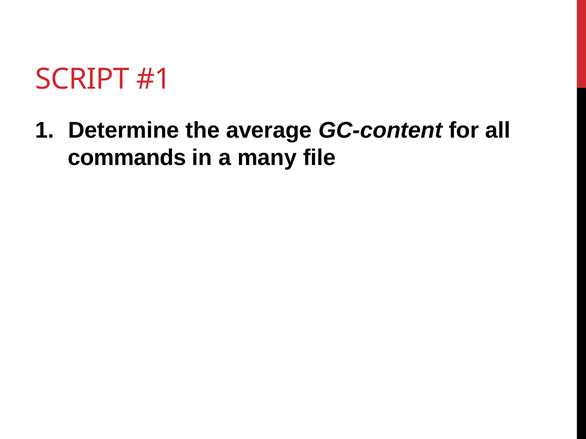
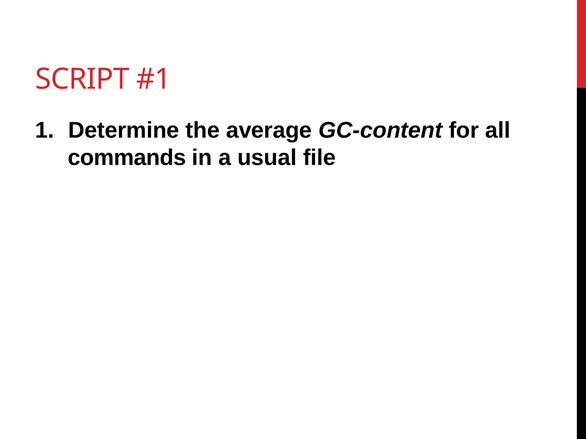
many: many -> usual (267, 158)
